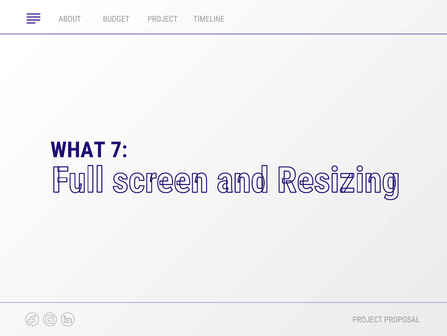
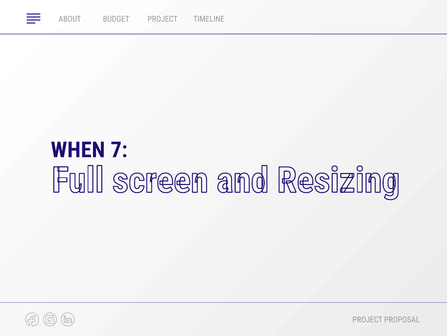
WHAT: WHAT -> WHEN (78, 150)
